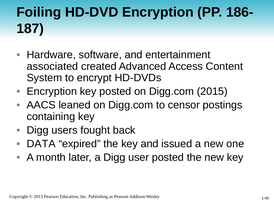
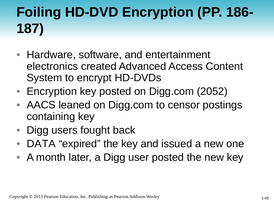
associated: associated -> electronics (52, 67)
2015: 2015 -> 2052 (212, 92)
